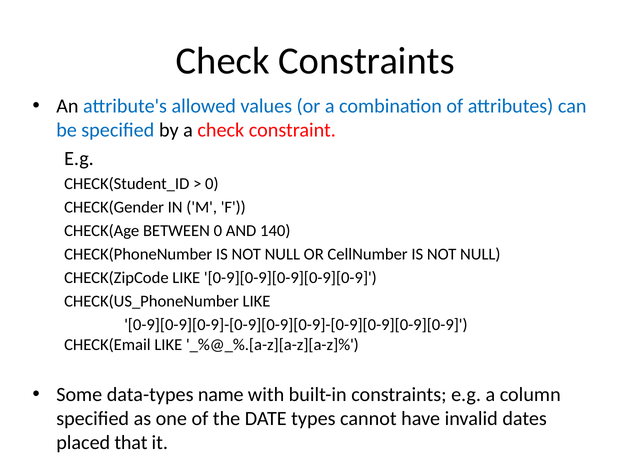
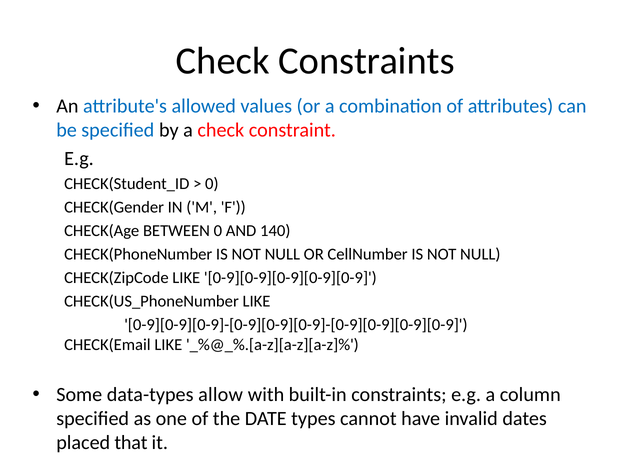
name: name -> allow (221, 395)
